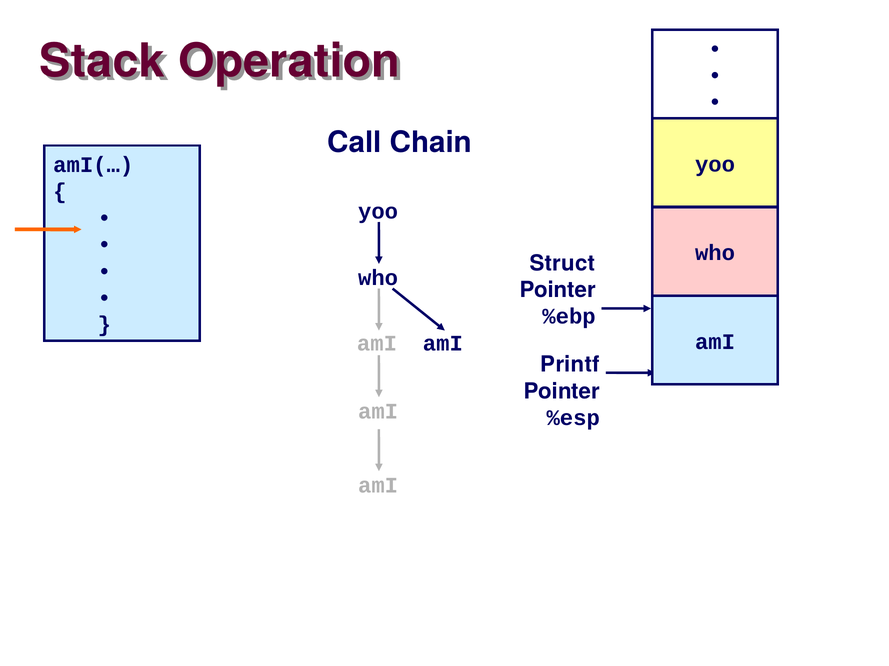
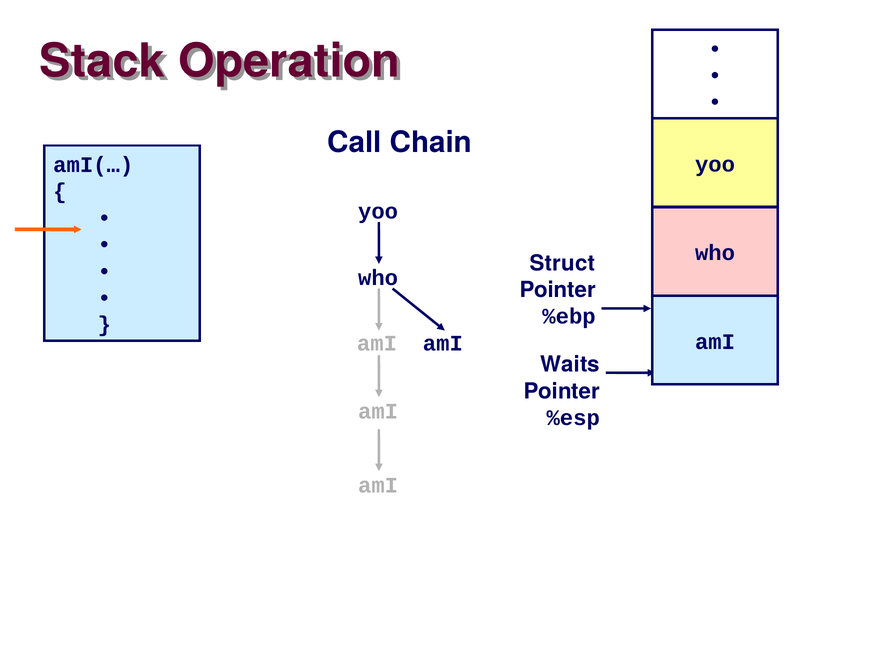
Printf: Printf -> Waits (570, 365)
